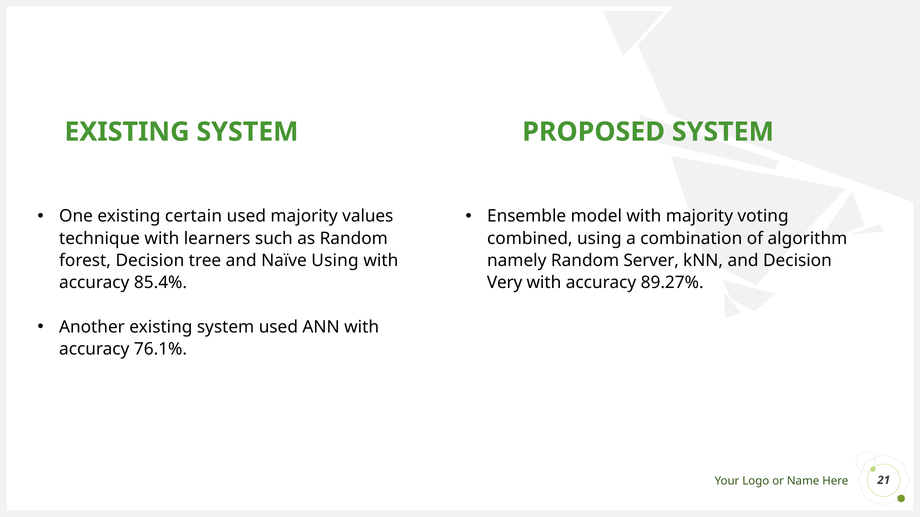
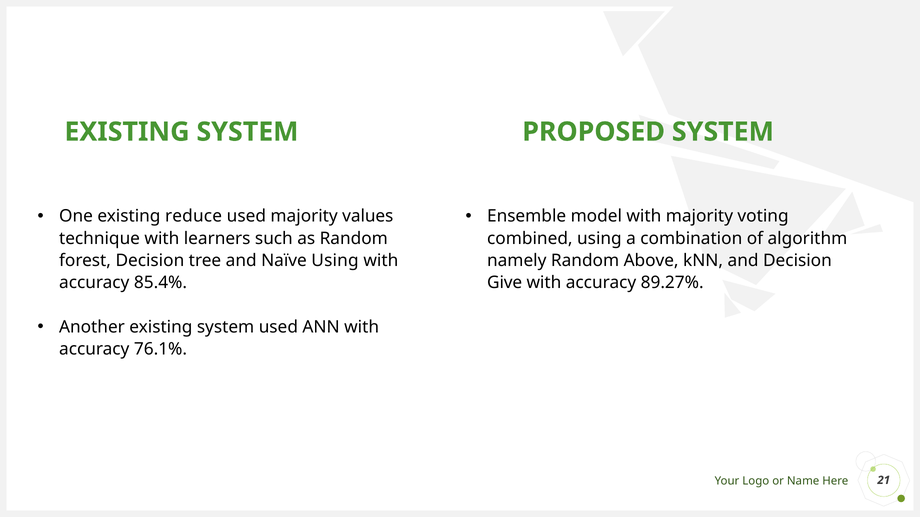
certain: certain -> reduce (194, 216)
Server: Server -> Above (651, 261)
Very: Very -> Give (505, 283)
